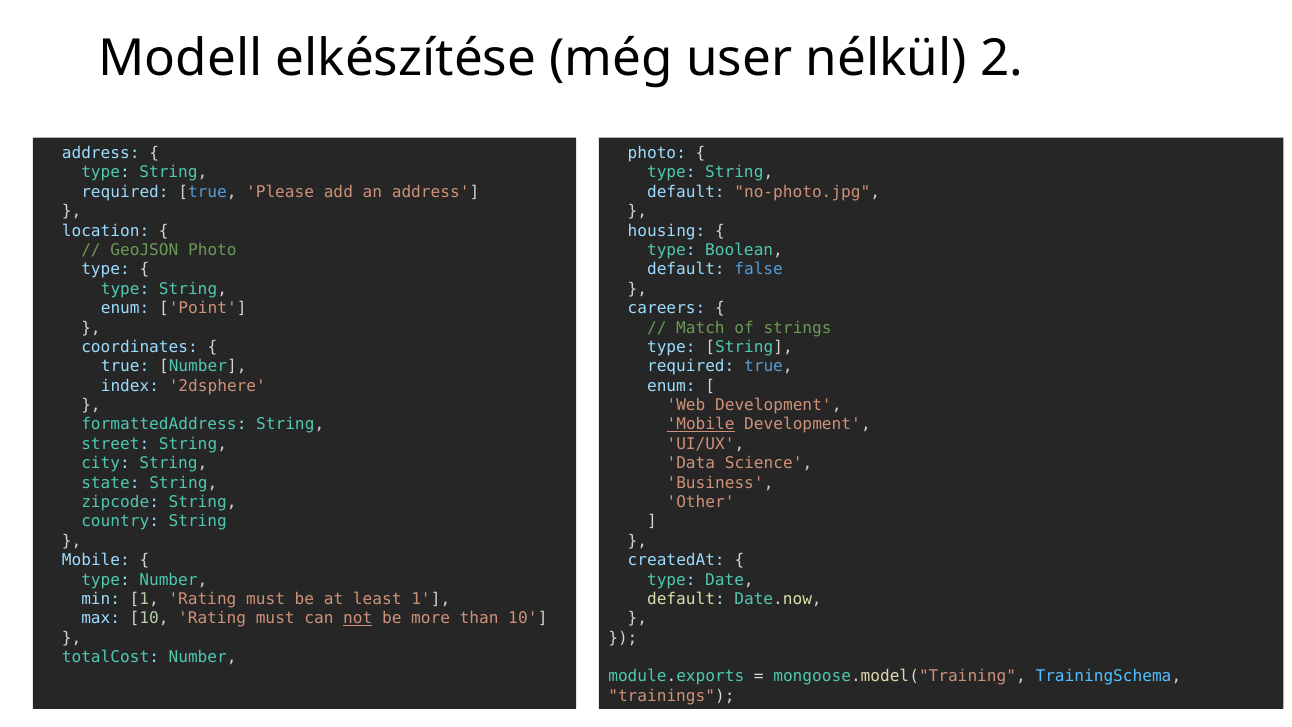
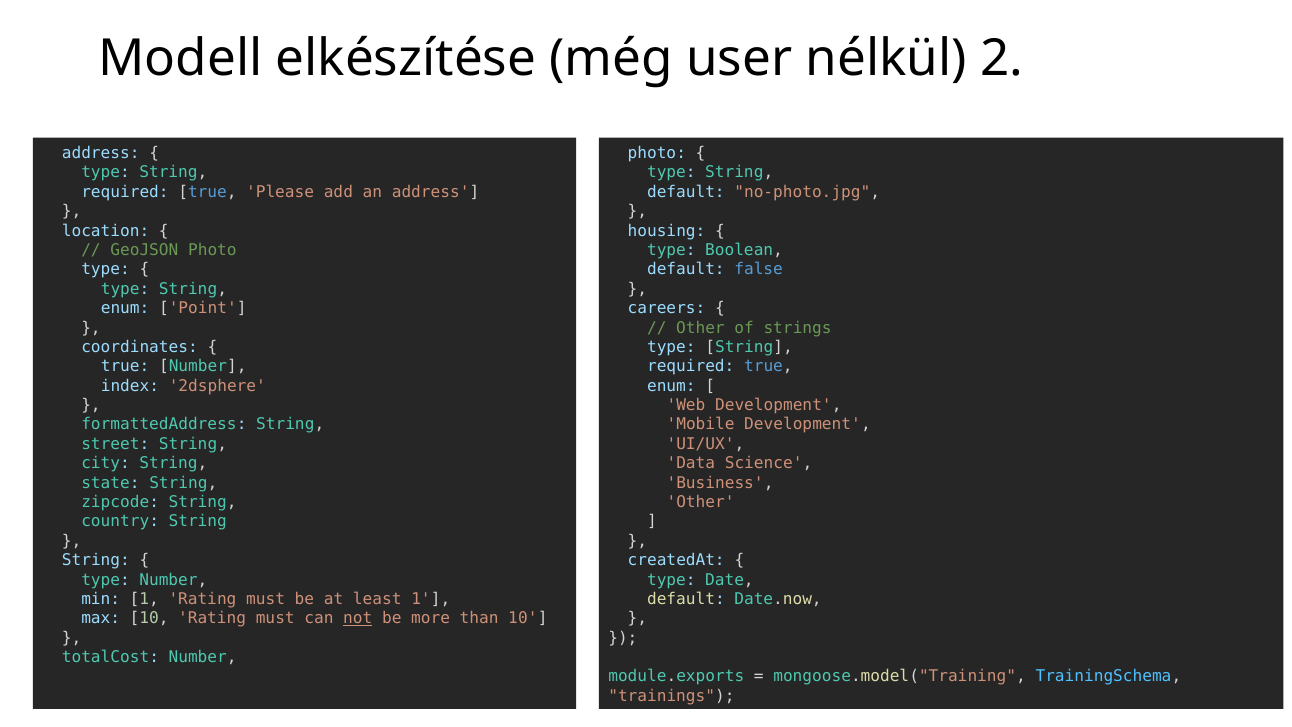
Match: Match -> Other (700, 328)
Mobile underline: present -> none (701, 424)
Mobile: Mobile -> String (96, 560)
